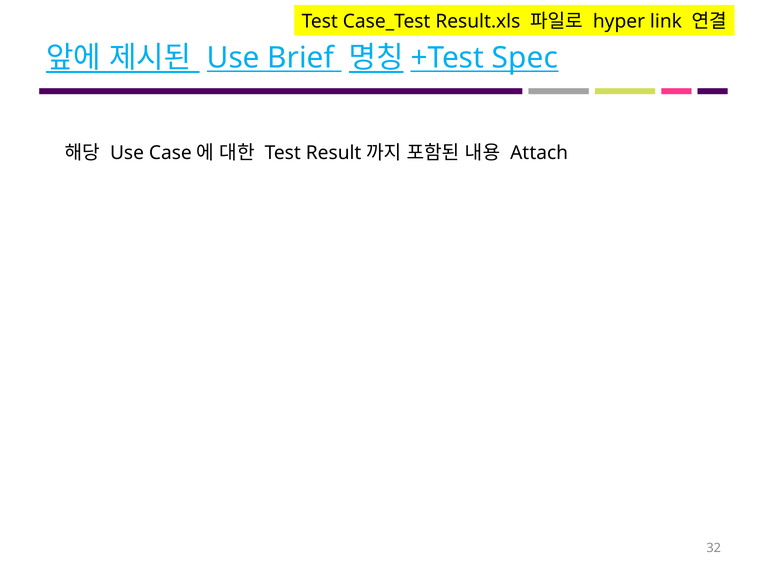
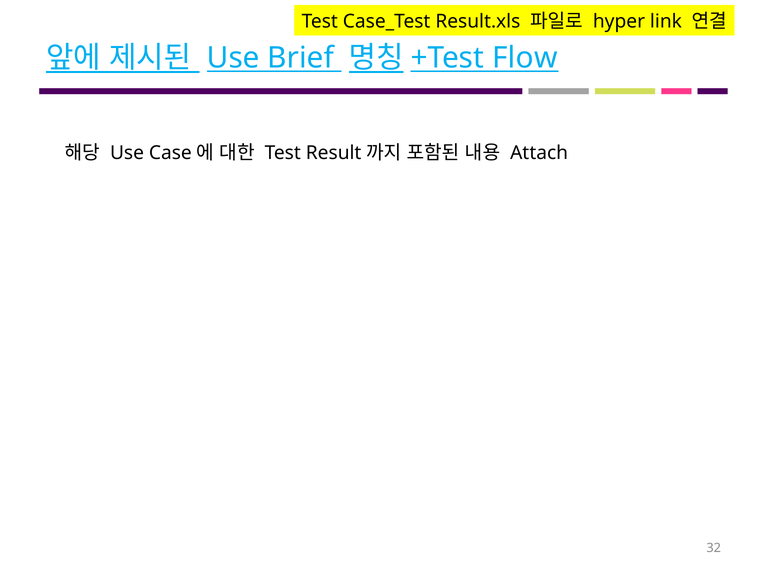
Spec: Spec -> Flow (525, 58)
